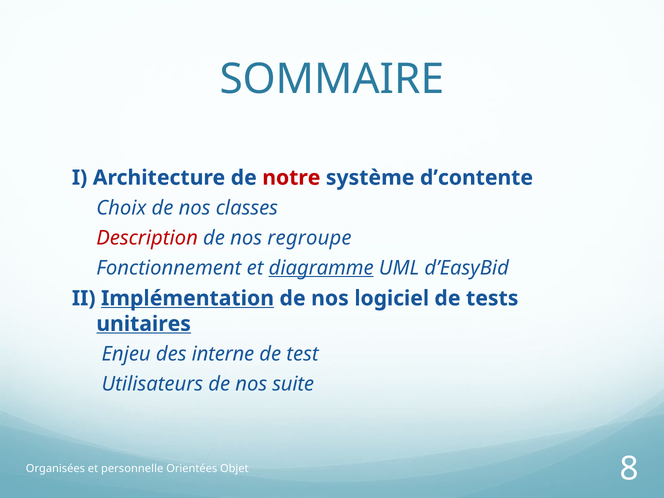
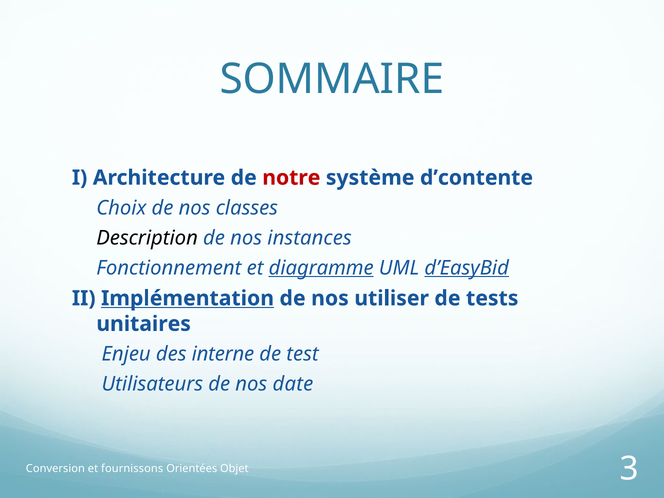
Description colour: red -> black (147, 238)
regroupe: regroupe -> instances (310, 238)
d’EasyBid underline: none -> present (467, 268)
logiciel: logiciel -> utiliser (392, 298)
unitaires underline: present -> none (144, 324)
suite: suite -> date (293, 384)
Organisées: Organisées -> Conversion (55, 469)
personnelle: personnelle -> fournissons (132, 469)
8: 8 -> 3 (629, 469)
